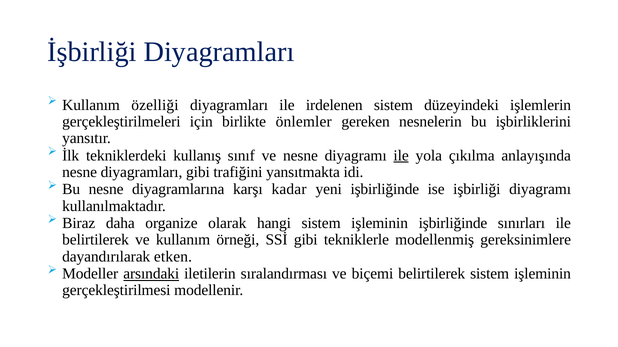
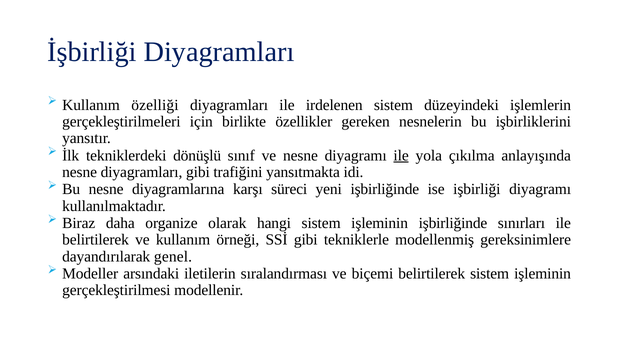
önlemler: önlemler -> özellikler (304, 122)
kullanış: kullanış -> dönüşlü (197, 156)
kadar: kadar -> süreci (289, 190)
etken: etken -> genel (173, 257)
arsındaki underline: present -> none (151, 274)
